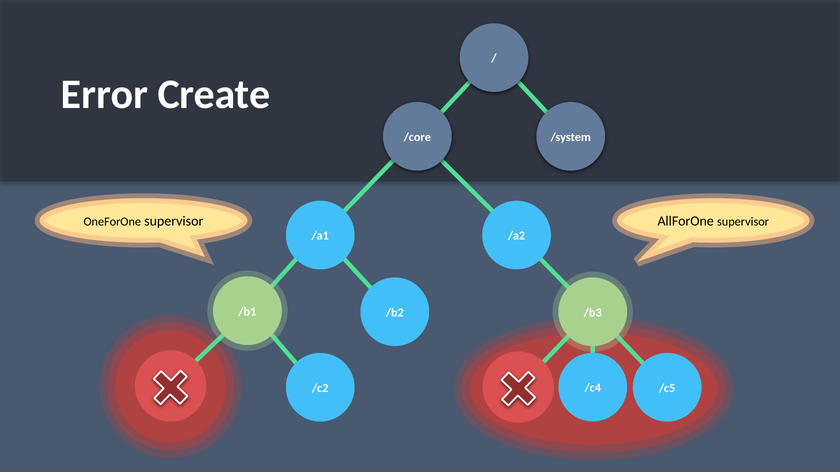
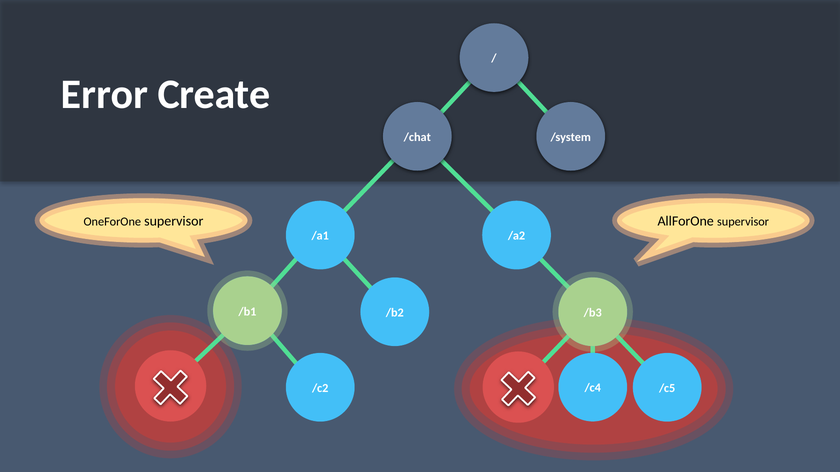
/core: /core -> /chat (417, 137)
